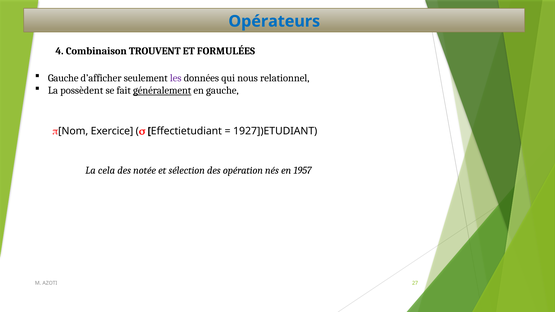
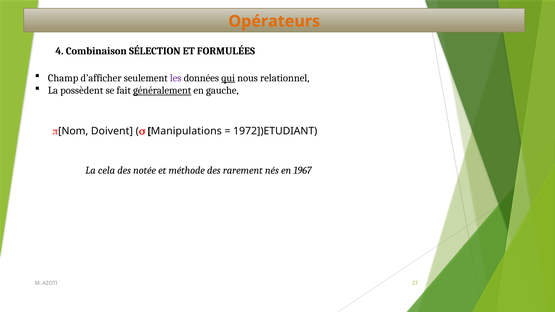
Opérateurs colour: blue -> orange (274, 21)
TROUVENT: TROUVENT -> SÉLECTION (155, 51)
Gauche: Gauche -> Champ (63, 78)
qui underline: none -> present (228, 78)
Exercice: Exercice -> Doivent (112, 131)
Effectietudiant: Effectietudiant -> Manipulations (186, 131)
1927])ETUDIANT: 1927])ETUDIANT -> 1972])ETUDIANT (275, 131)
sélection: sélection -> méthode (187, 170)
opération: opération -> rarement (243, 170)
1957: 1957 -> 1967 (303, 170)
